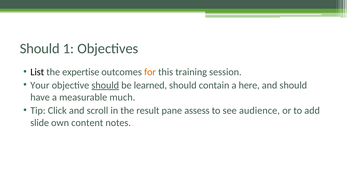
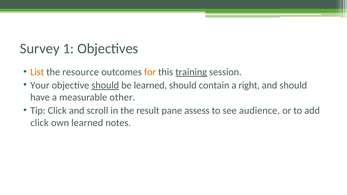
Should: Should -> Survey (40, 49)
List colour: black -> orange (37, 72)
expertise: expertise -> resource (81, 72)
training underline: none -> present (191, 72)
here: here -> right (249, 85)
much: much -> other (122, 97)
slide: slide -> click (40, 123)
own content: content -> learned (87, 123)
